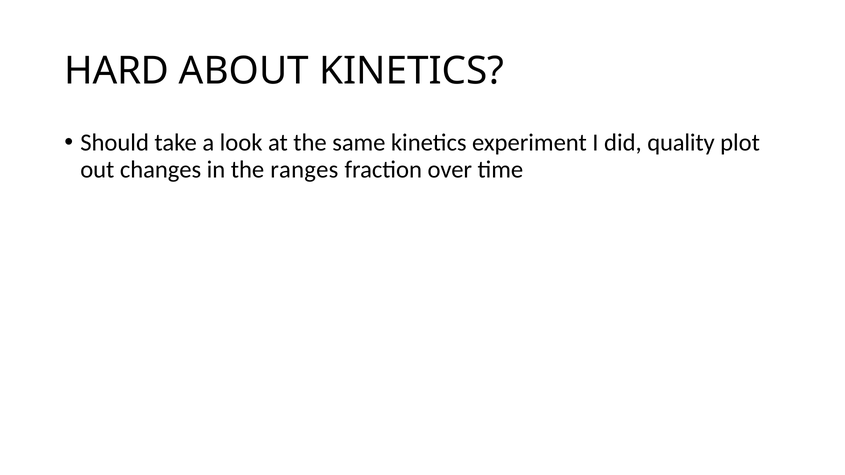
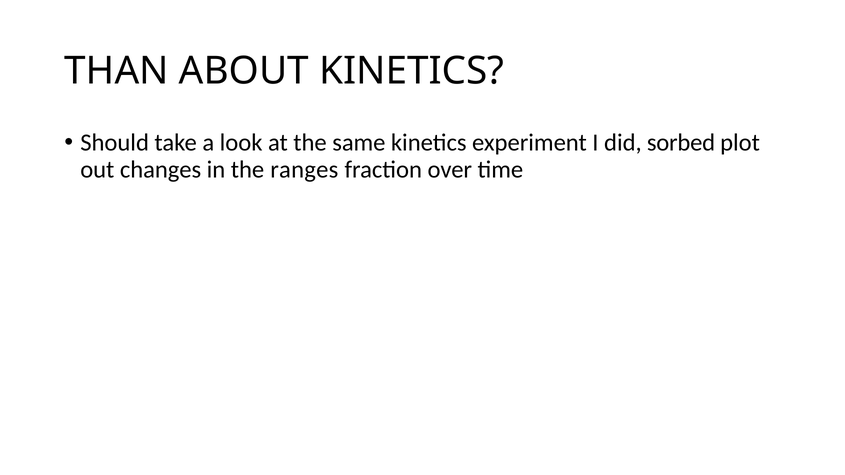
HARD: HARD -> THAN (117, 71)
quality: quality -> sorbed (681, 143)
